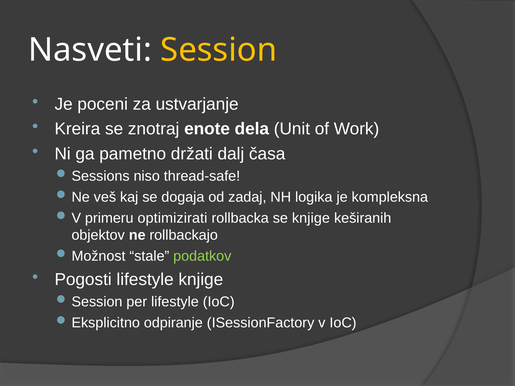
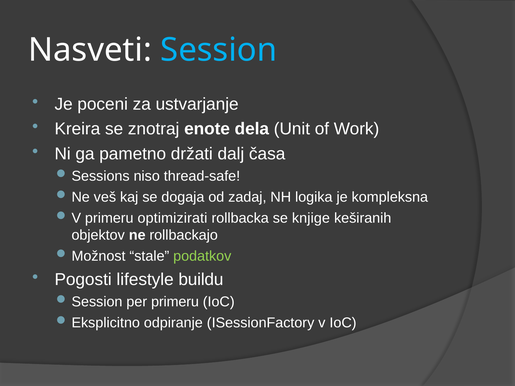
Session colour: yellow -> light blue (219, 50)
lifestyle knjige: knjige -> buildu (201, 280)
per lifestyle: lifestyle -> primeru (175, 302)
